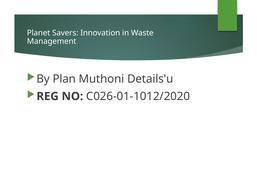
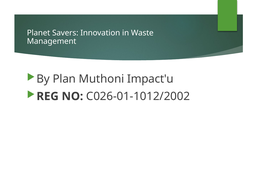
Details'u: Details'u -> Impact'u (150, 79)
C026-01-1012/2020: C026-01-1012/2020 -> C026-01-1012/2002 (138, 96)
